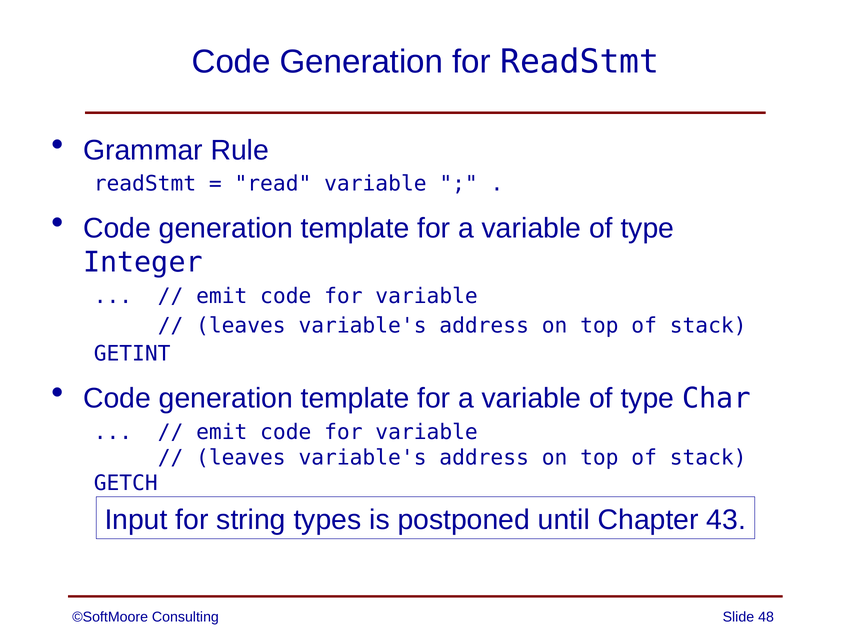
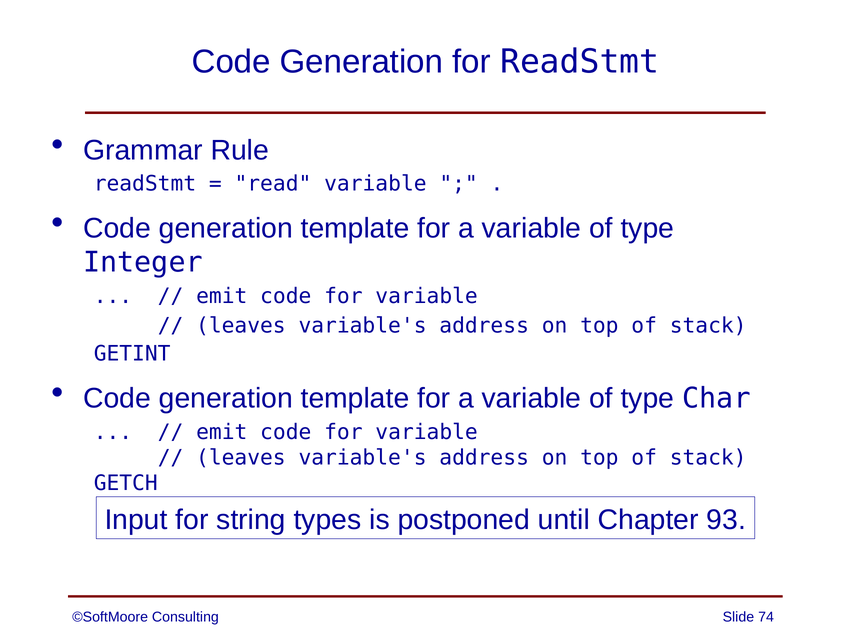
43: 43 -> 93 (726, 519)
48: 48 -> 74 (766, 617)
